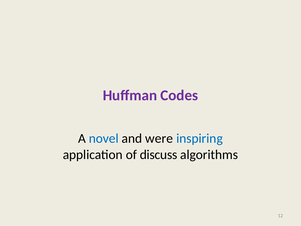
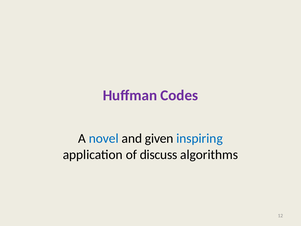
were: were -> given (159, 138)
